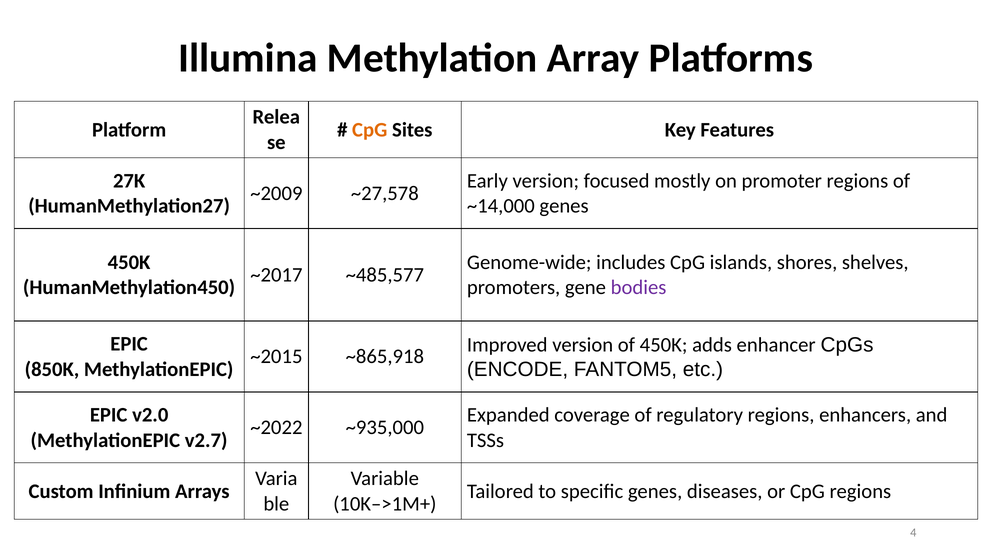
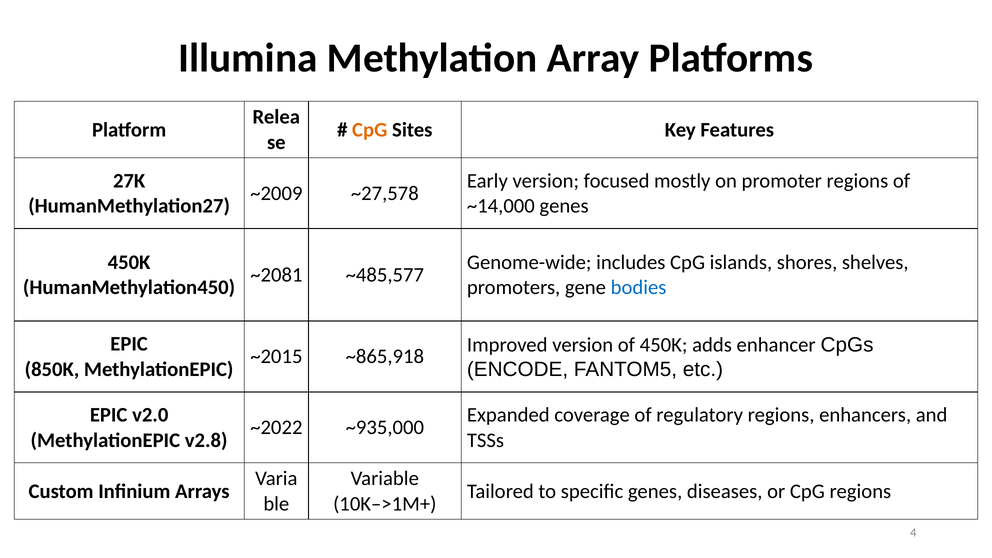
~2017: ~2017 -> ~2081 (276, 275)
bodies colour: purple -> blue (639, 288)
v2.7: v2.7 -> v2.8 (206, 440)
